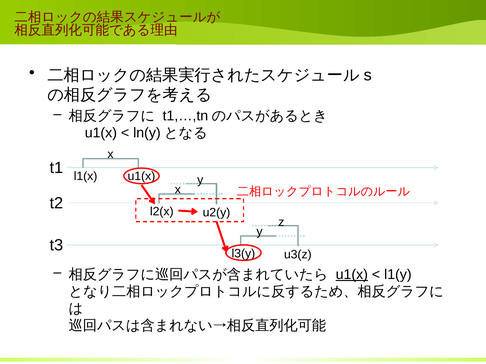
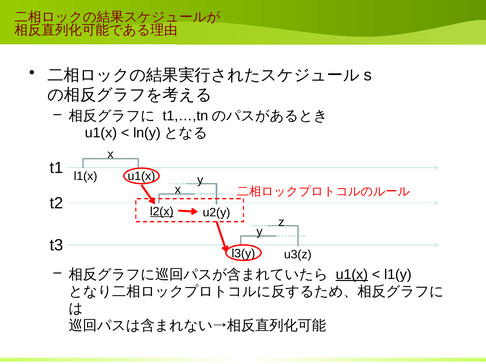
l2(x underline: none -> present (162, 212)
